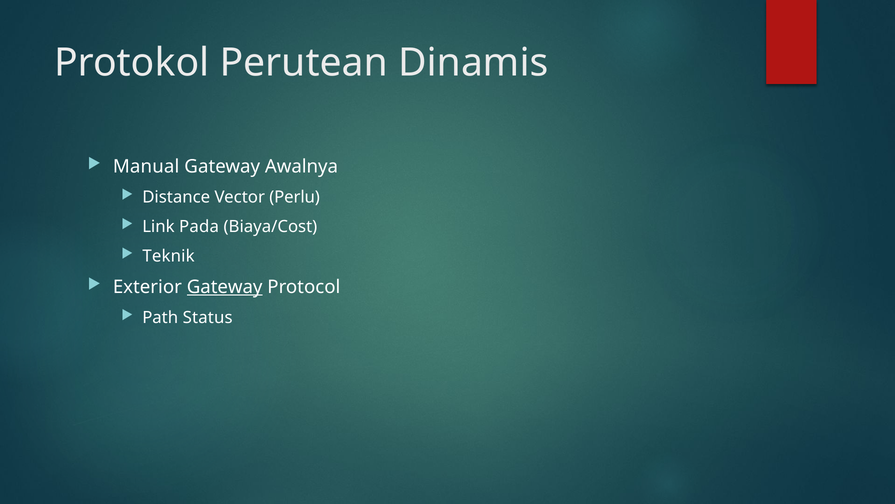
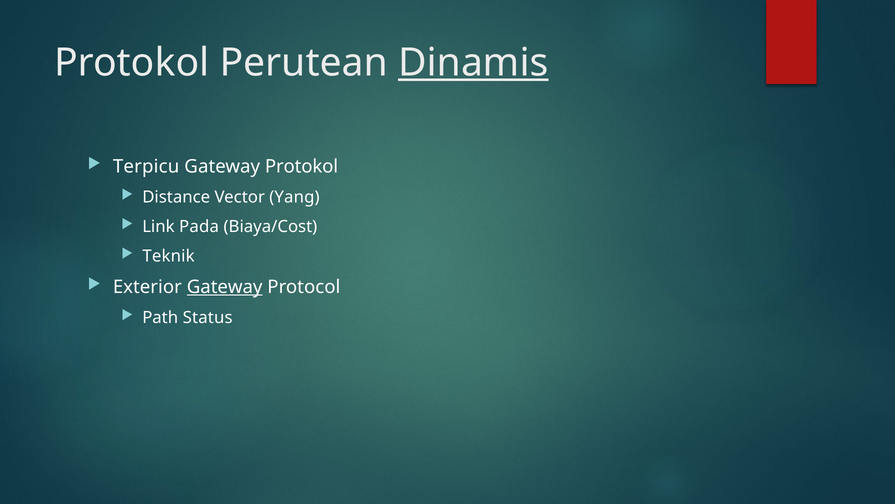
Dinamis underline: none -> present (473, 63)
Manual: Manual -> Terpicu (146, 167)
Gateway Awalnya: Awalnya -> Protokol (302, 167)
Perlu: Perlu -> Yang (294, 197)
